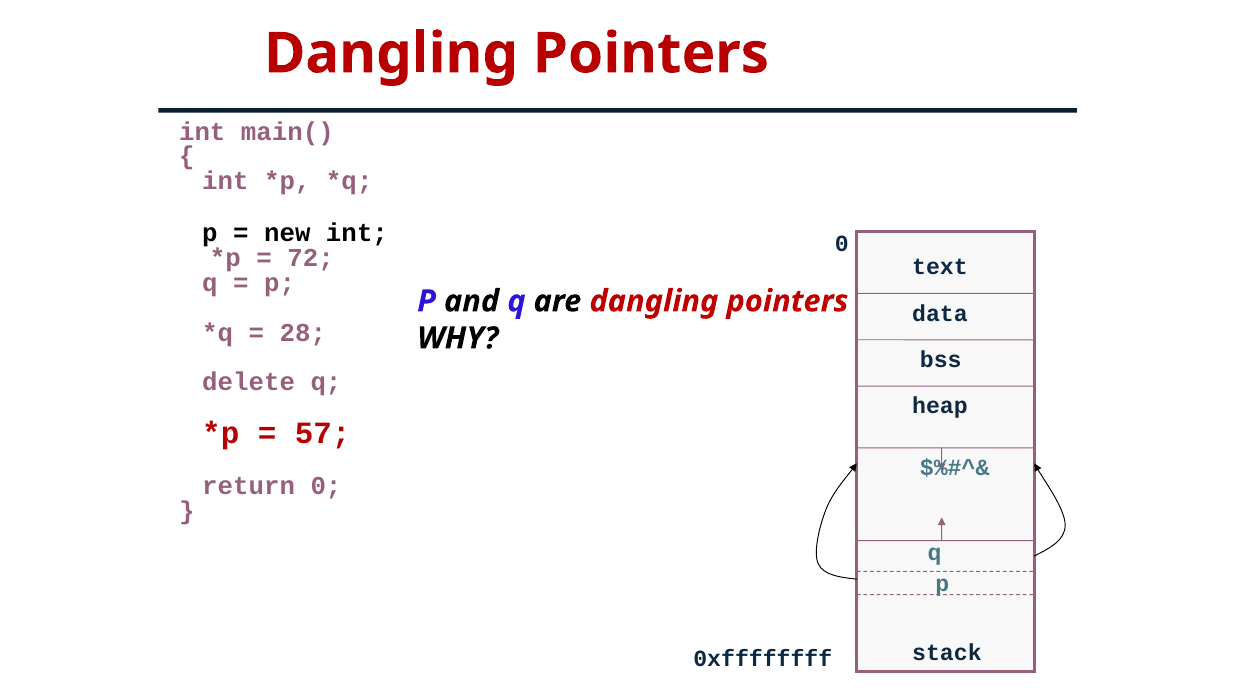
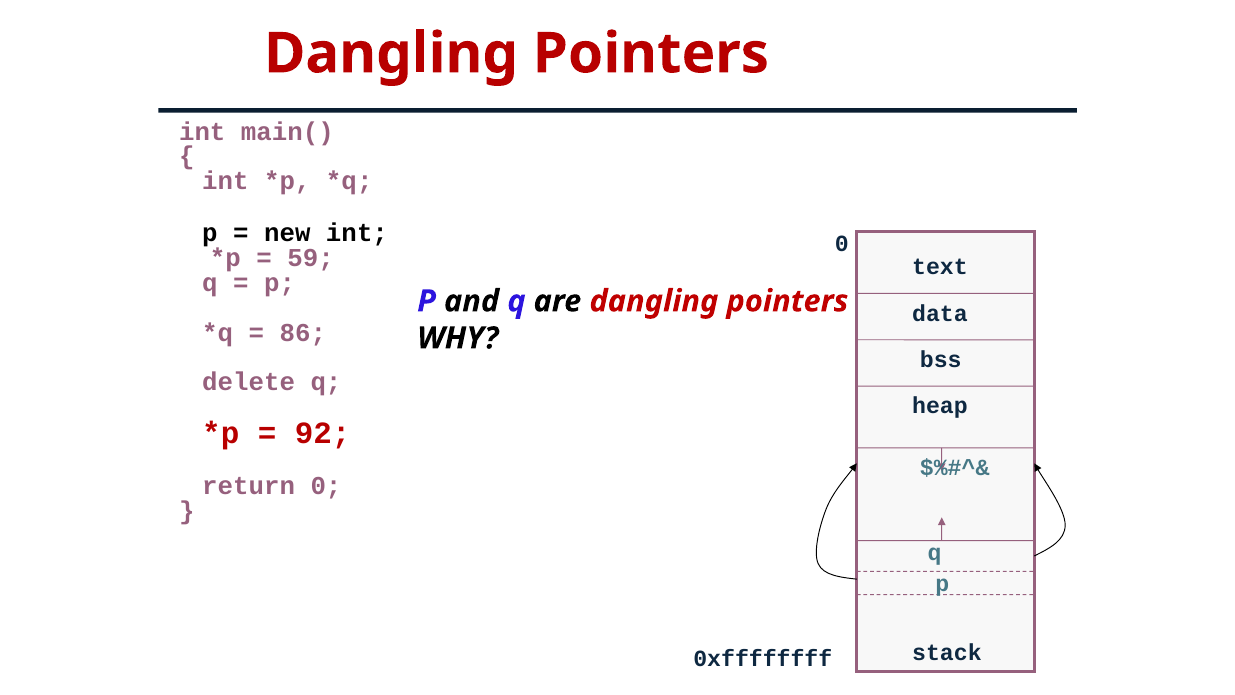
72: 72 -> 59 (311, 258)
28: 28 -> 86 (303, 332)
57: 57 -> 92 (323, 434)
